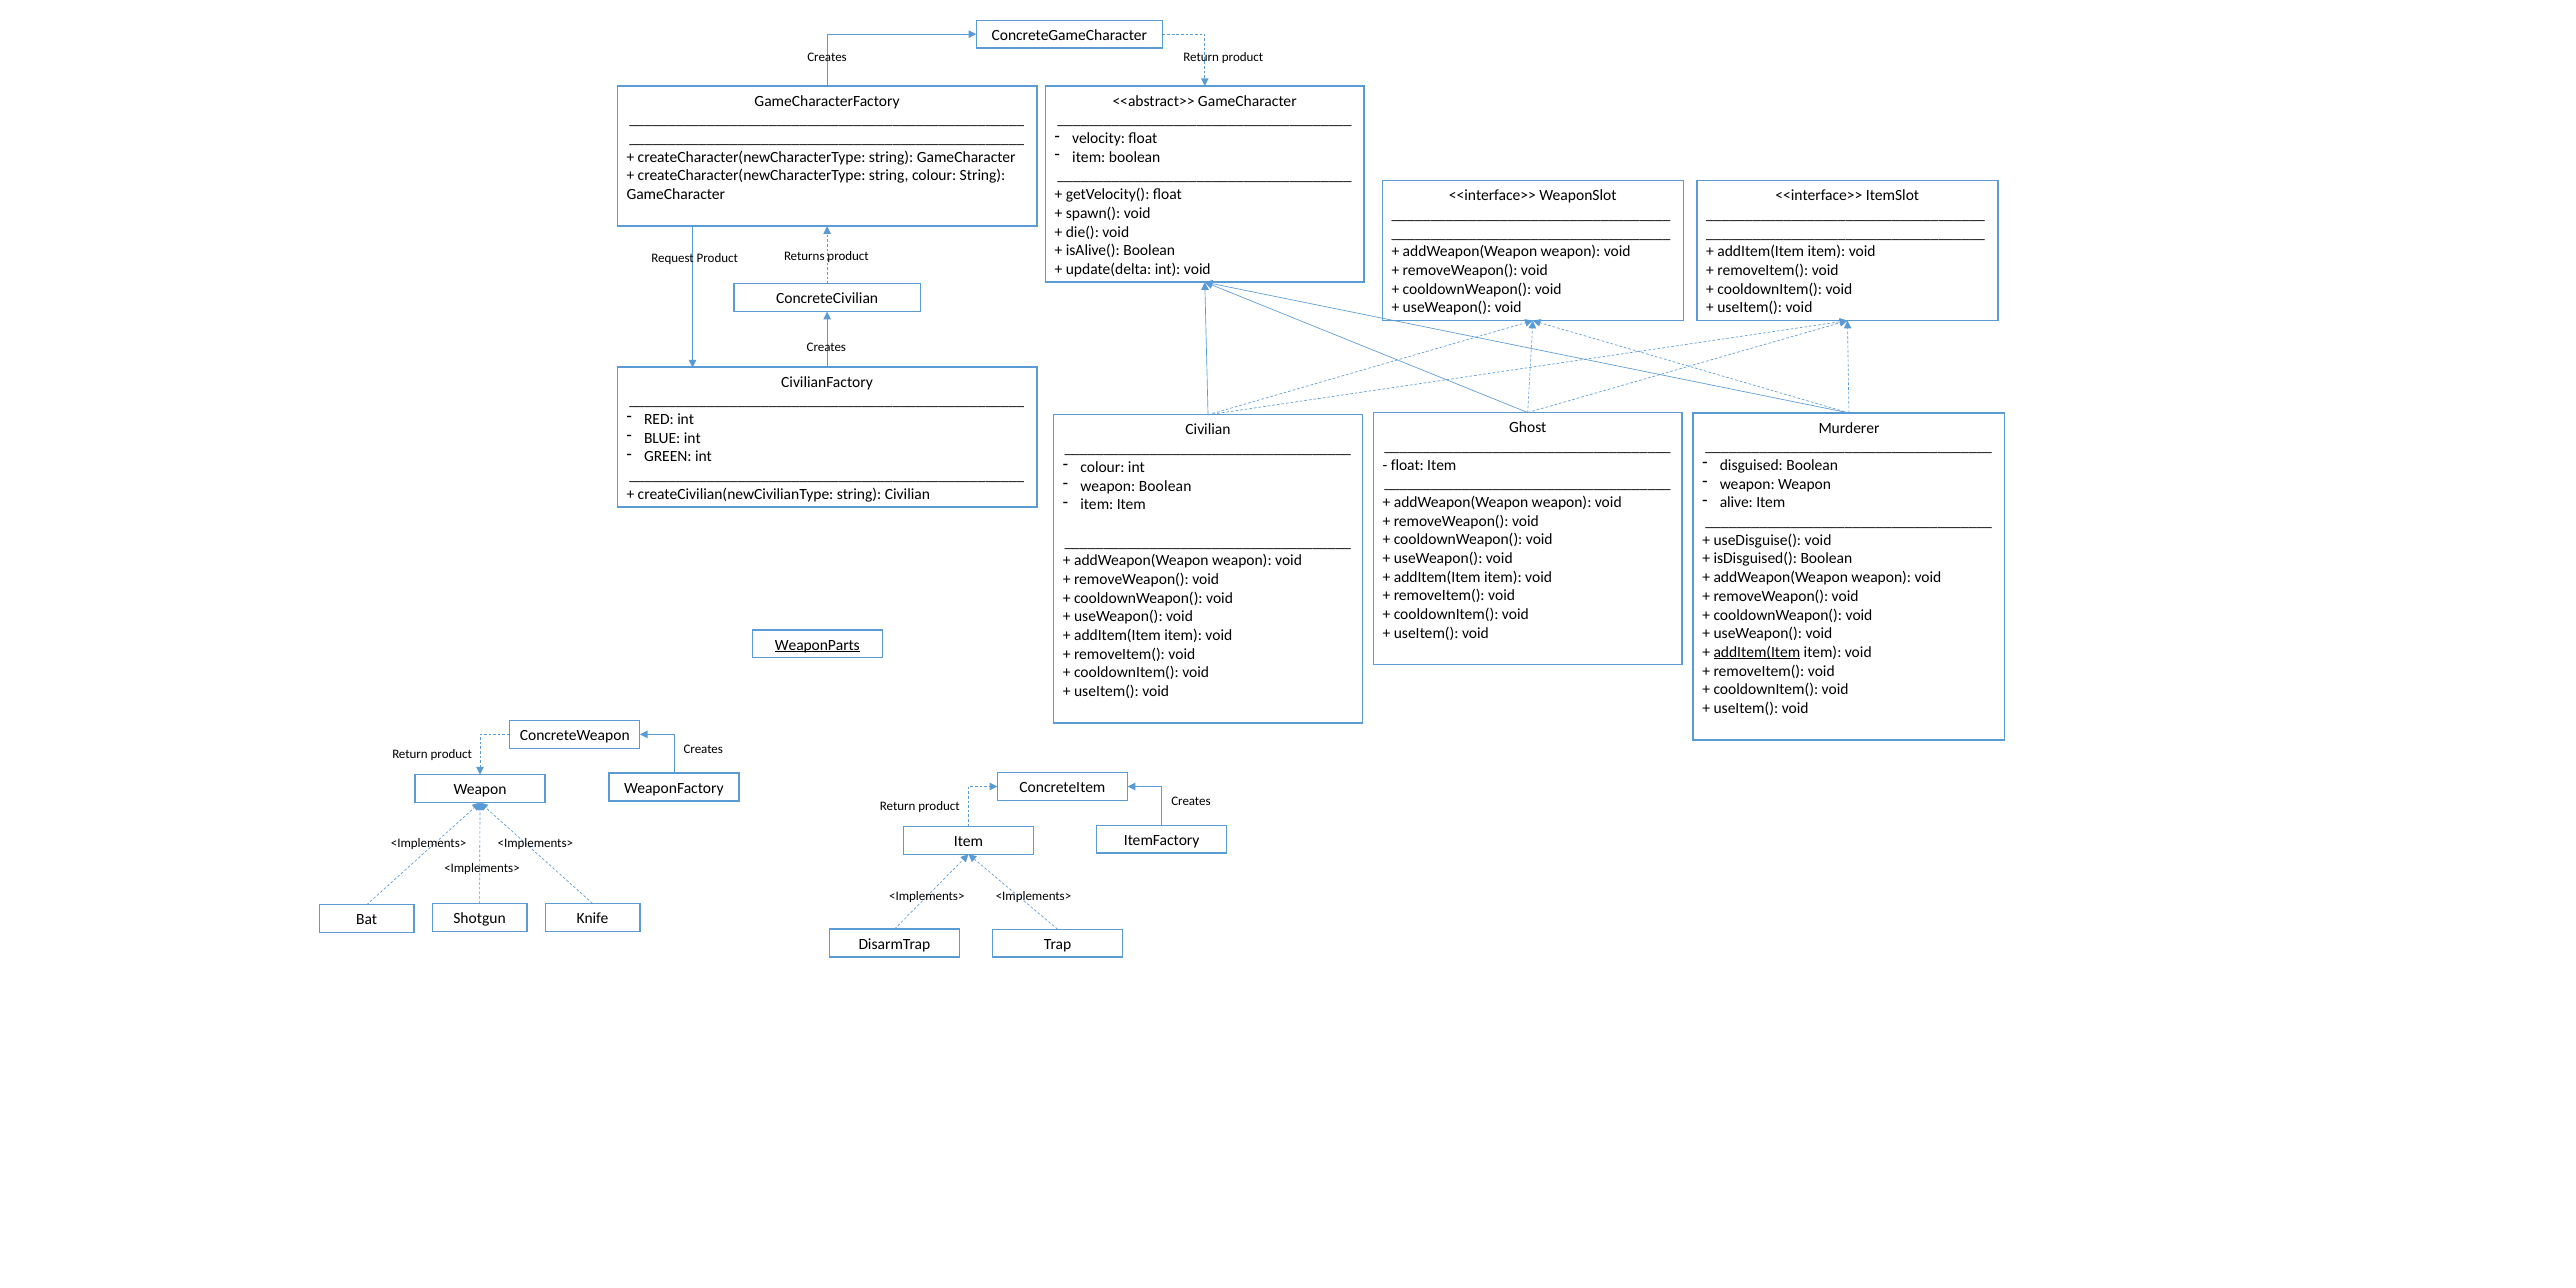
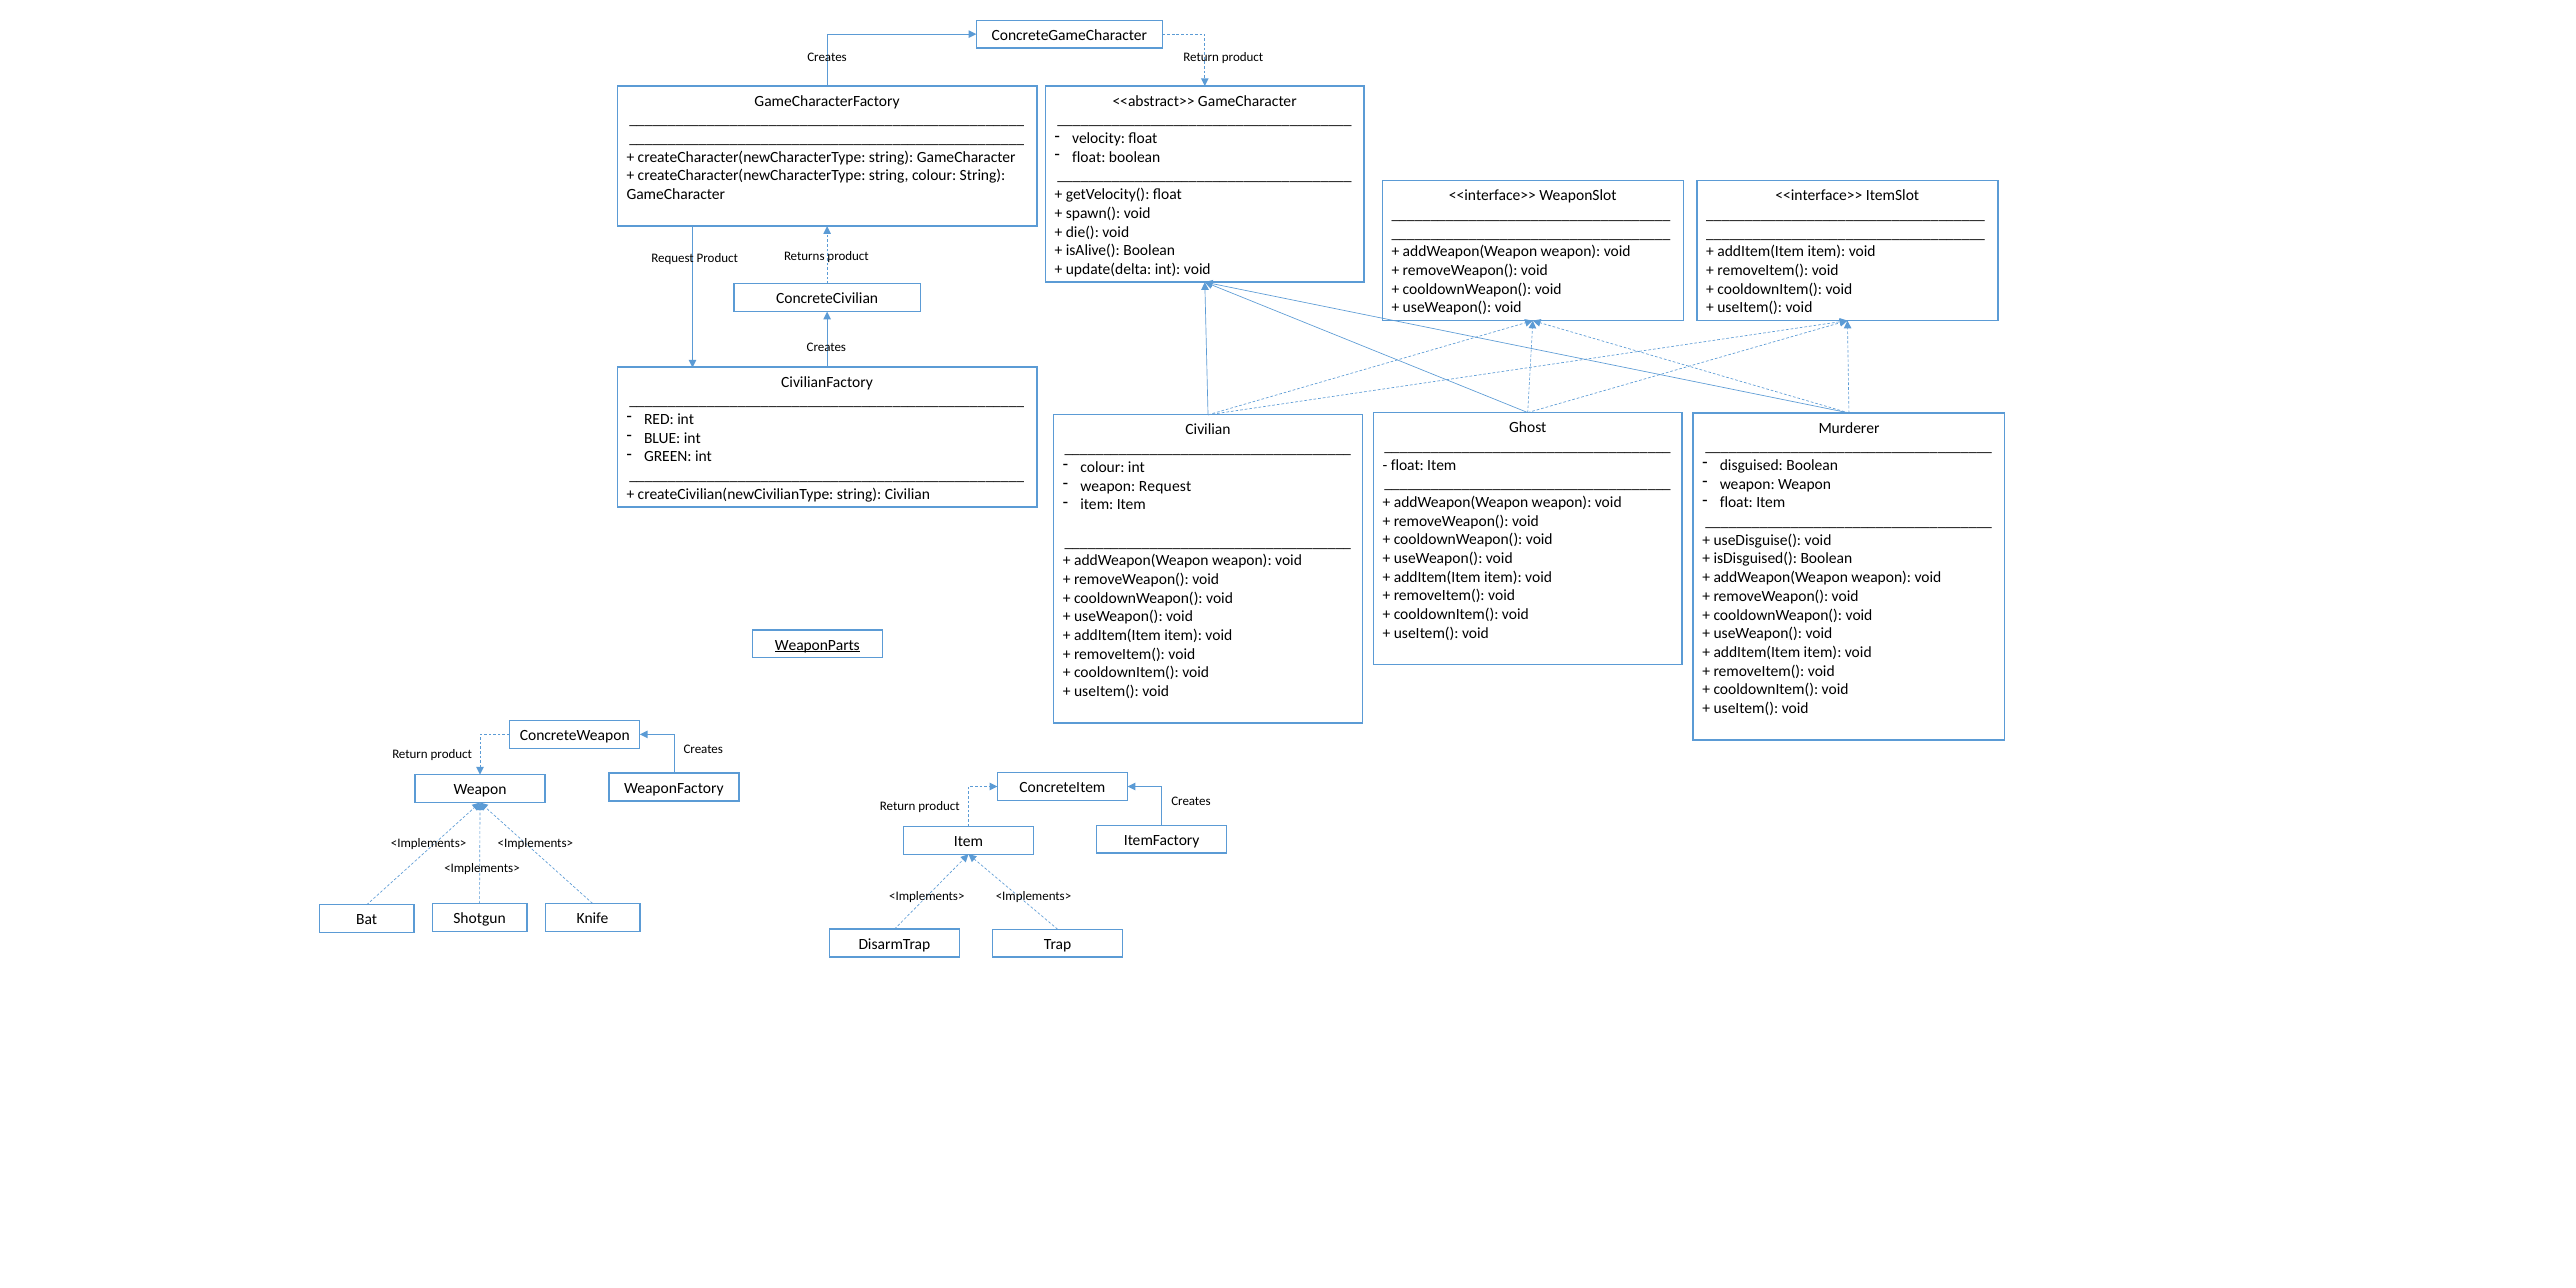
item: item -> float (1089, 157)
weapon Boolean: Boolean -> Request (1165, 486)
alive: alive -> float (1736, 503)
addItem(Item underline: present -> none (1757, 652)
